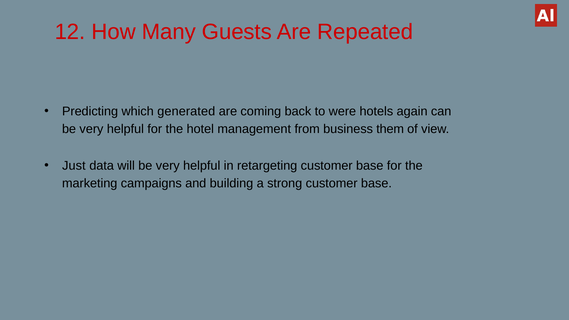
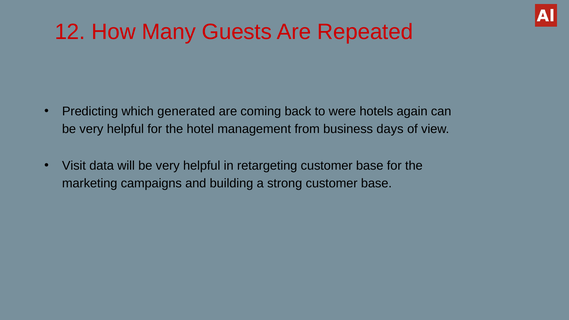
them: them -> days (390, 129)
Just: Just -> Visit (74, 166)
